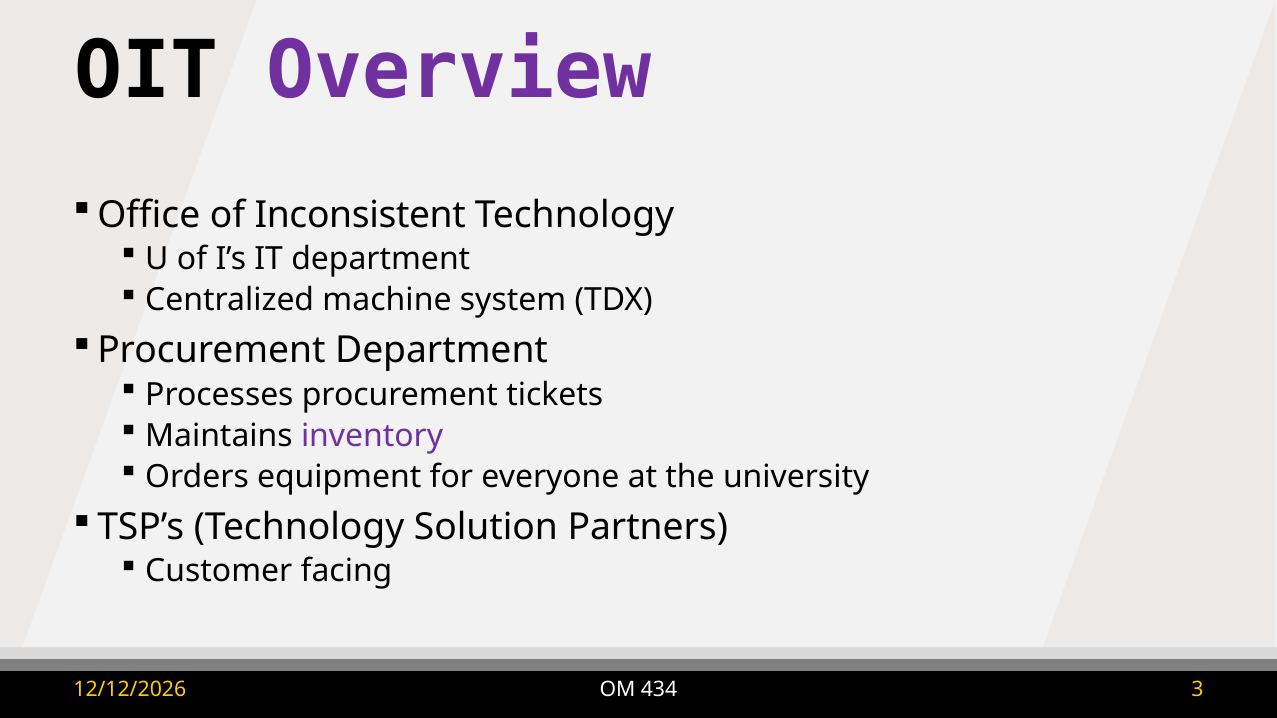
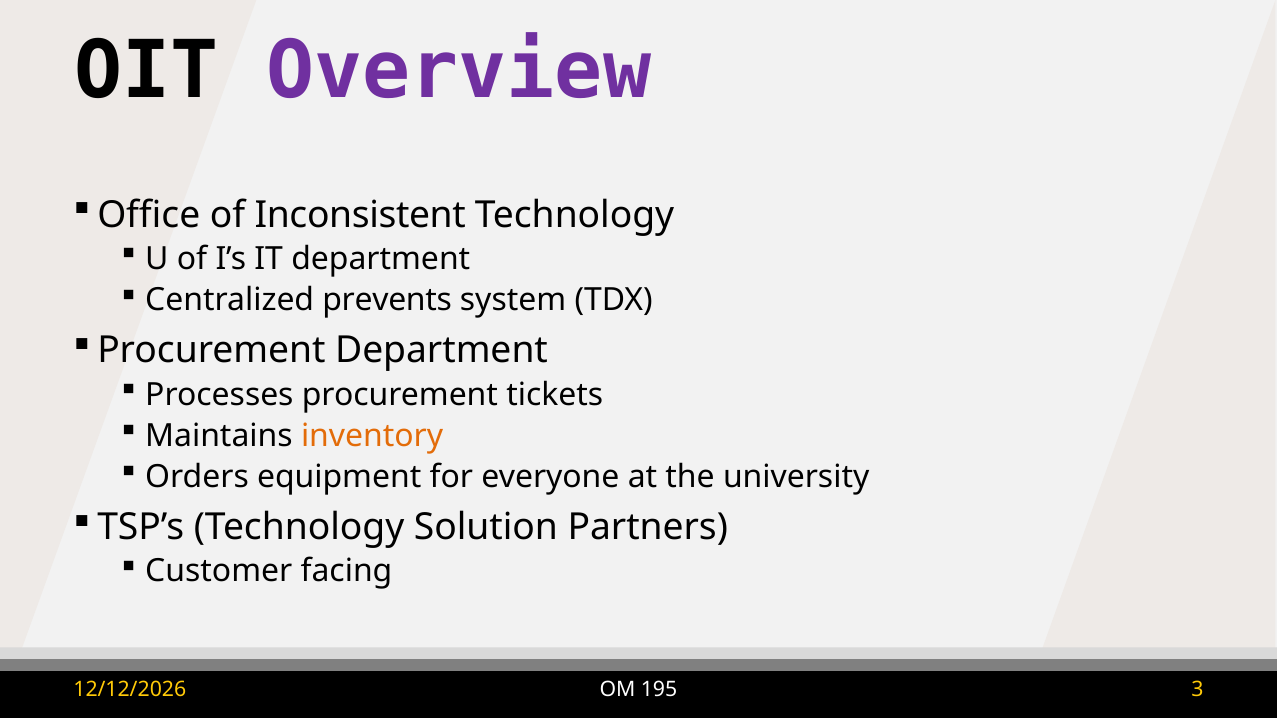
machine: machine -> prevents (387, 300)
inventory colour: purple -> orange (372, 436)
434: 434 -> 195 (659, 690)
